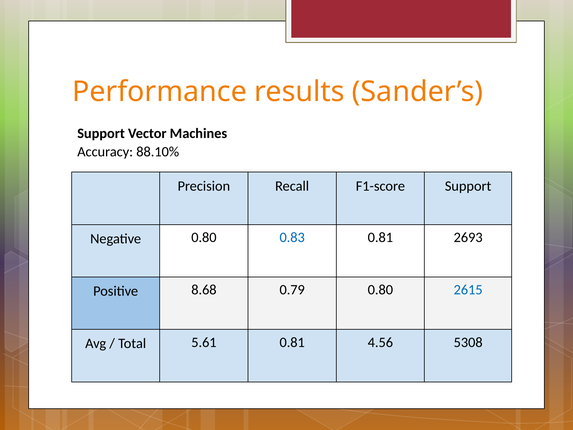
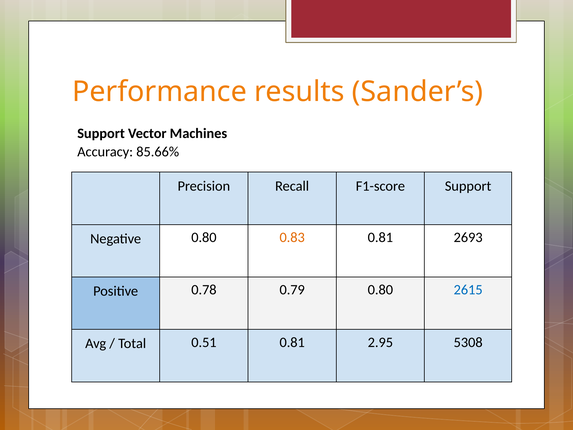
88.10%: 88.10% -> 85.66% (158, 152)
0.83 colour: blue -> orange (292, 237)
8.68: 8.68 -> 0.78 (204, 290)
5.61: 5.61 -> 0.51 (204, 342)
4.56: 4.56 -> 2.95 (380, 342)
